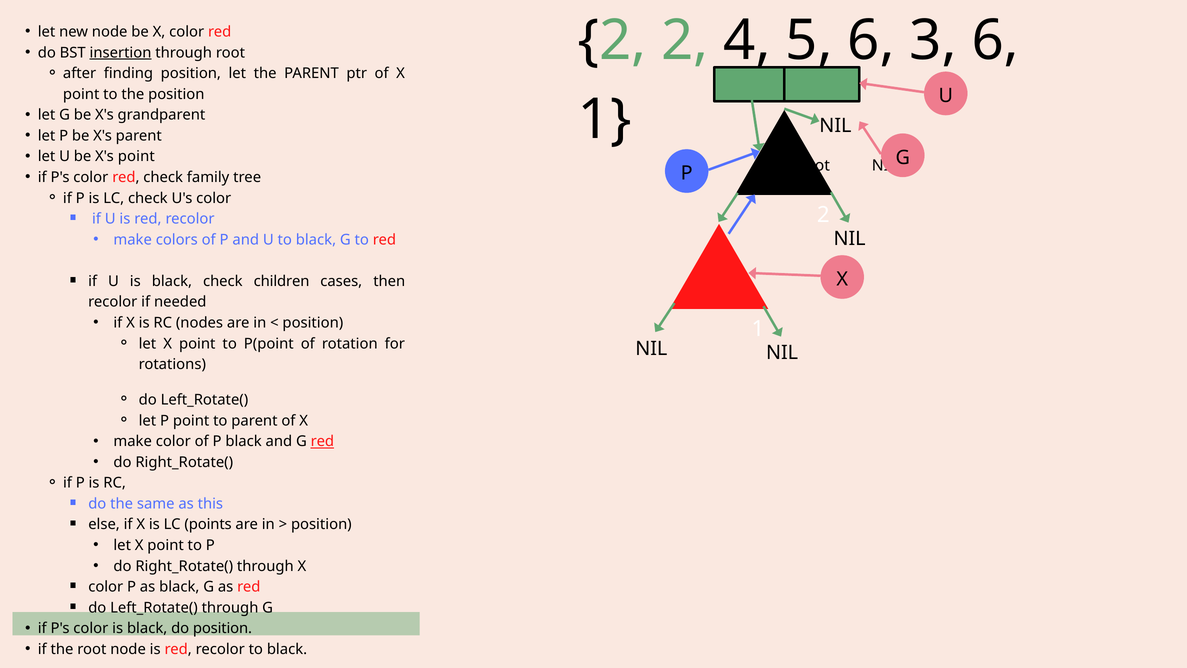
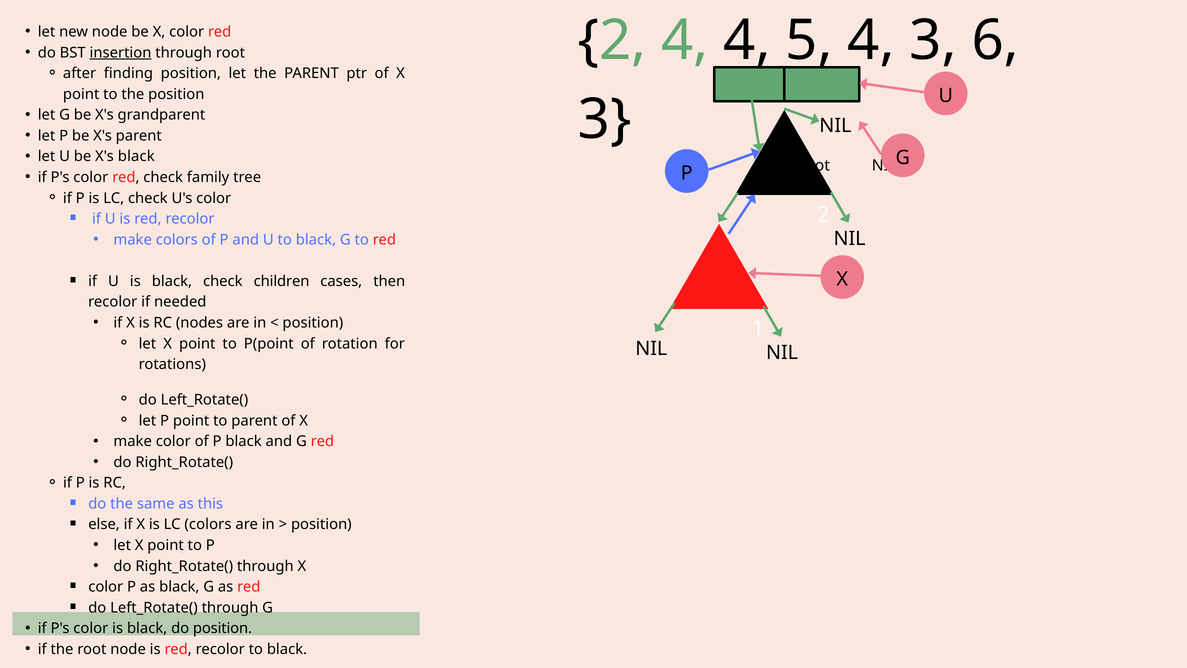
2 2: 2 -> 4 (685, 40)
5 6: 6 -> 4 (871, 40)
1: 1 -> 3 (605, 120)
X's point: point -> black (136, 156)
red underline: present -> none (322, 441)
LC points: points -> colors (208, 524)
